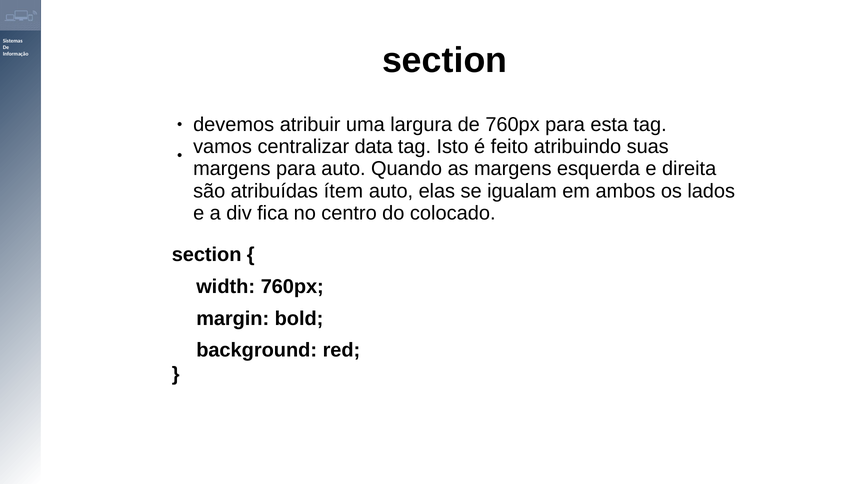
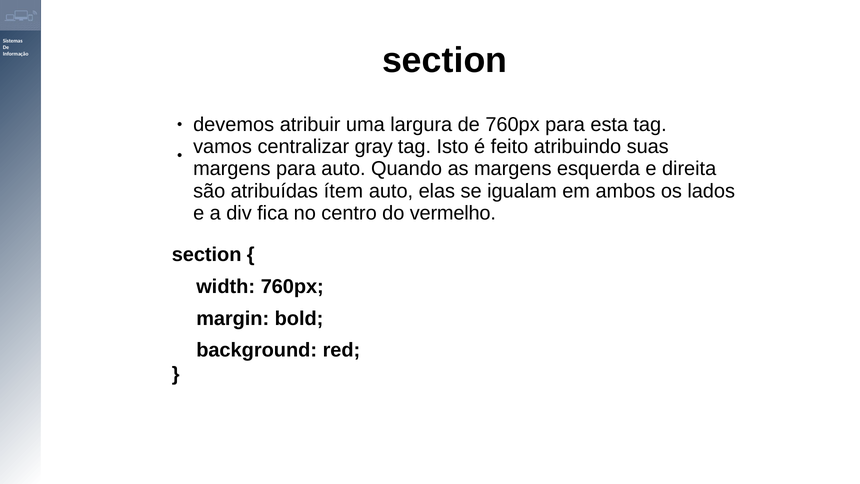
data: data -> gray (374, 146)
colocado: colocado -> vermelho (453, 213)
